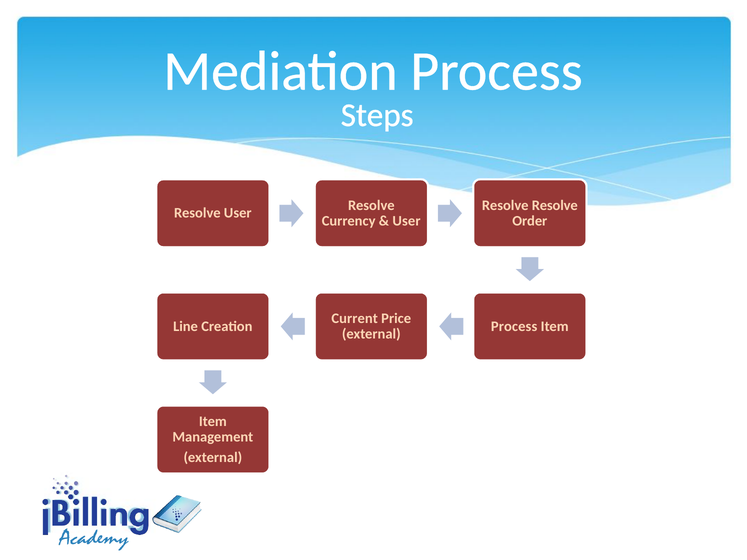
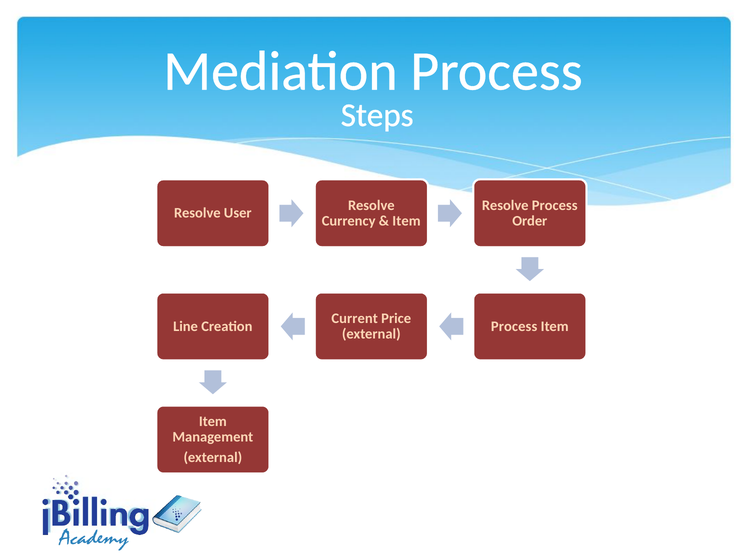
Resolve Resolve: Resolve -> Process (555, 205)
User: User -> Item (406, 221)
